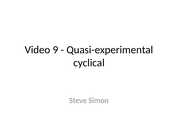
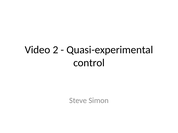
9: 9 -> 2 (55, 50)
cyclical: cyclical -> control (89, 63)
